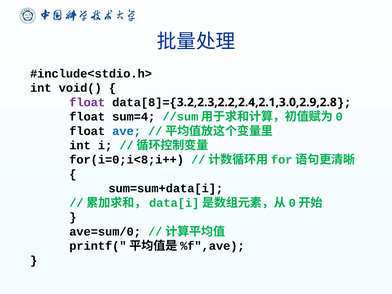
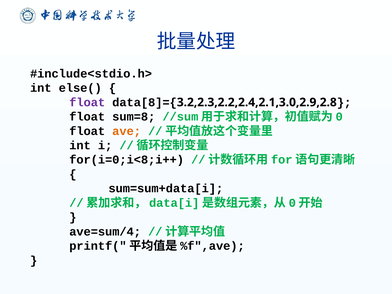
void(: void( -> else( (80, 88)
sum=4: sum=4 -> sum=8 (134, 117)
ave colour: blue -> orange (127, 131)
ave=sum/0: ave=sum/0 -> ave=sum/4 (105, 232)
